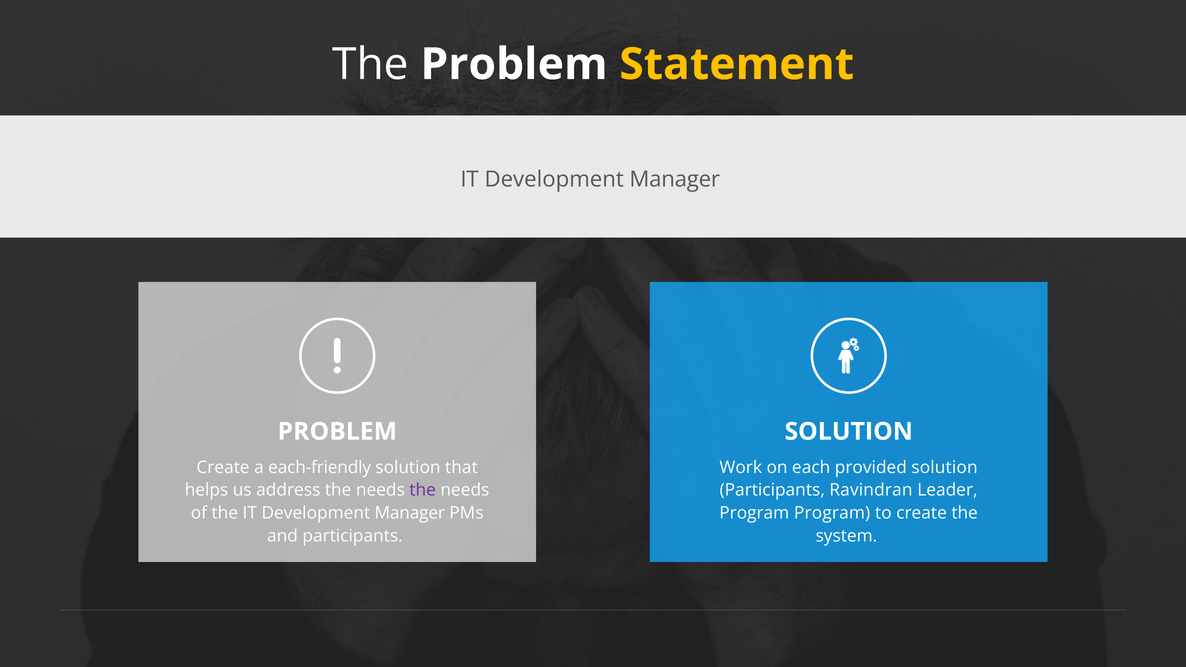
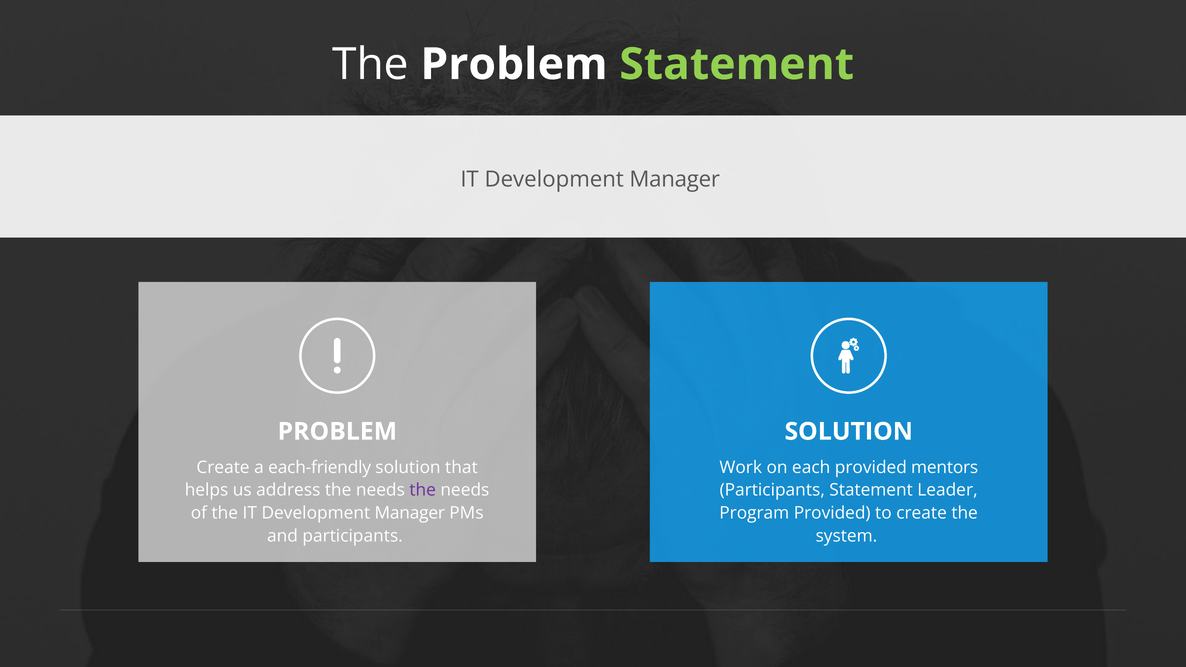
Statement colour: yellow -> light green (737, 64)
provided solution: solution -> mentors (945, 468)
Participants Ravindran: Ravindran -> Statement (871, 490)
Program Program: Program -> Provided (832, 513)
